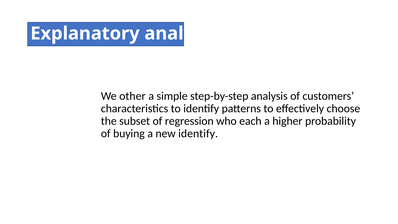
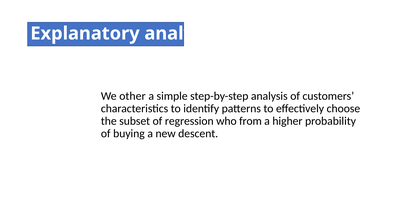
each: each -> from (250, 121)
new identify: identify -> descent (198, 134)
